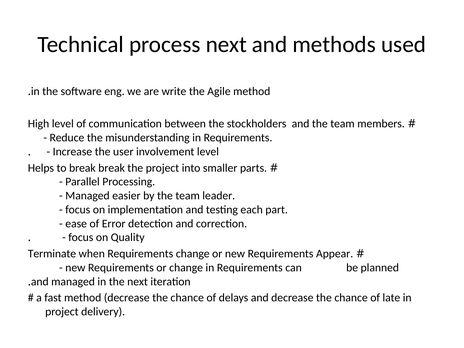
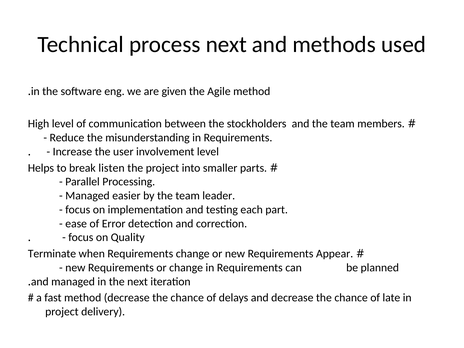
write: write -> given (174, 91)
break break: break -> listen (112, 168)
